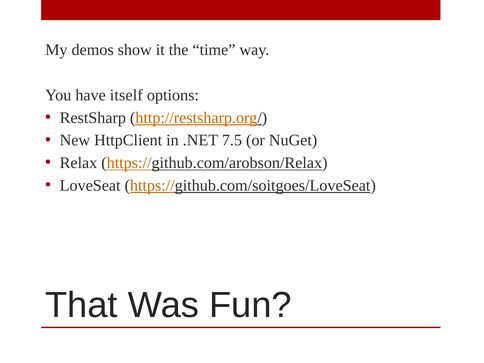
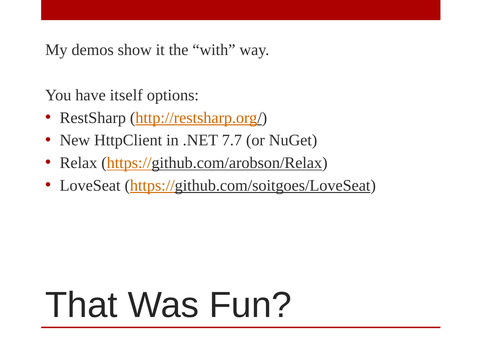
time: time -> with (214, 50)
7.5: 7.5 -> 7.7 (232, 140)
